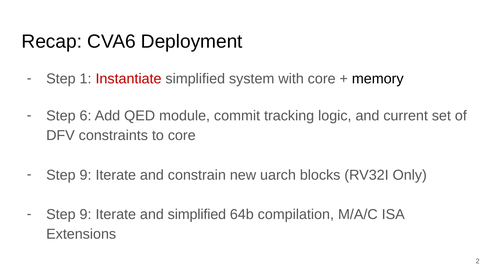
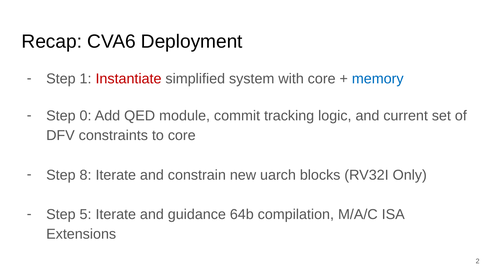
memory colour: black -> blue (378, 79)
6: 6 -> 0 (86, 116)
9: 9 -> 8 (86, 175)
9: 9 -> 5 (86, 215)
and simplified: simplified -> guidance (197, 215)
